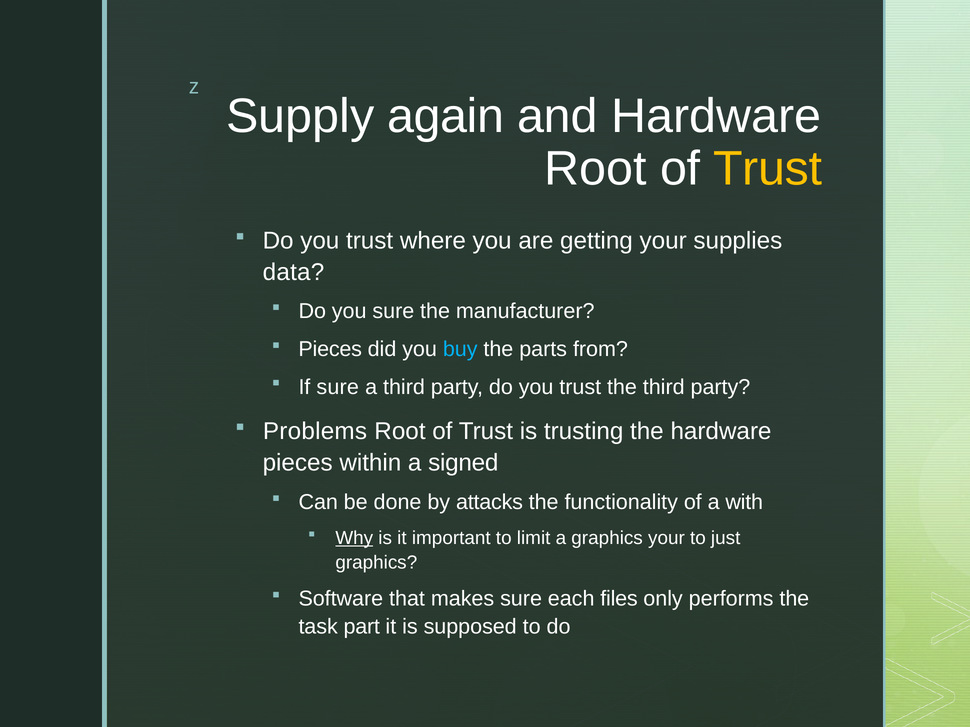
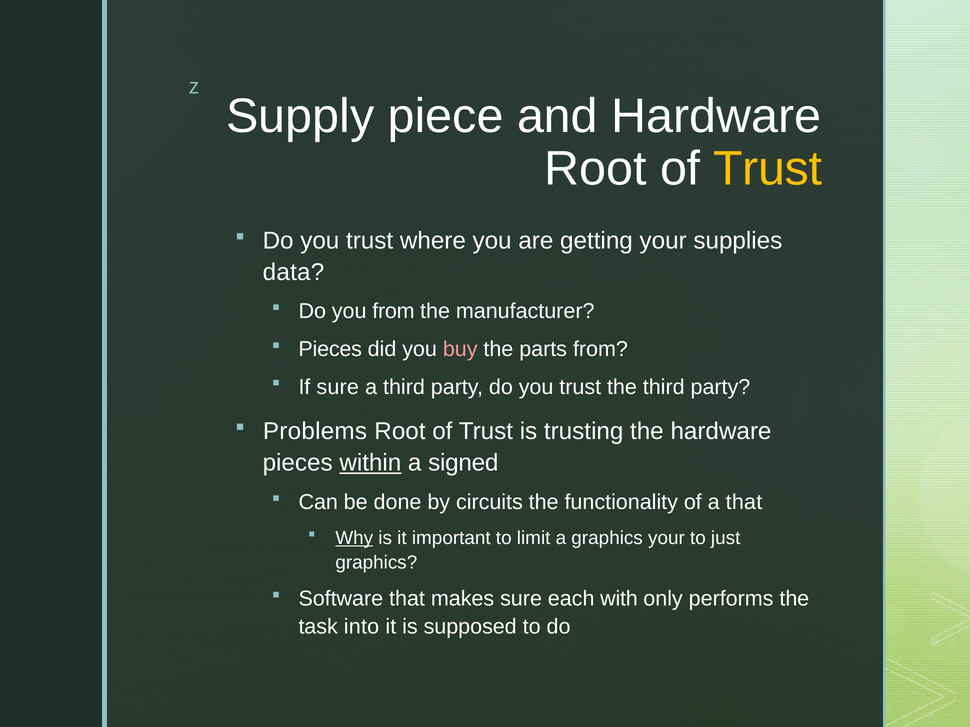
again: again -> piece (446, 116)
you sure: sure -> from (393, 312)
buy colour: light blue -> pink (460, 349)
within underline: none -> present (370, 463)
attacks: attacks -> circuits (489, 502)
a with: with -> that (744, 502)
files: files -> with (619, 599)
part: part -> into (362, 627)
